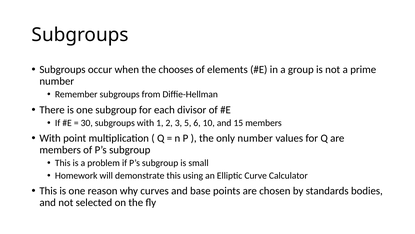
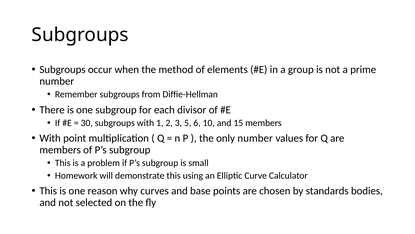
chooses: chooses -> method (176, 69)
